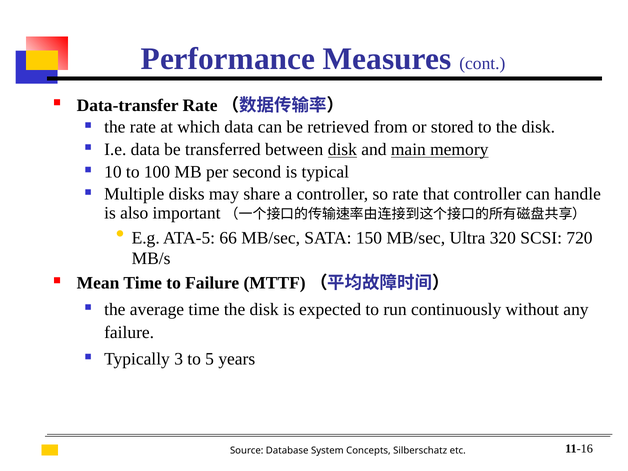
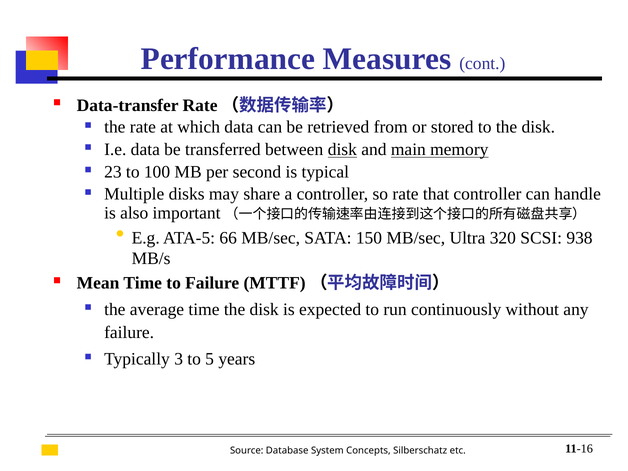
10: 10 -> 23 (113, 172)
720: 720 -> 938 (579, 238)
